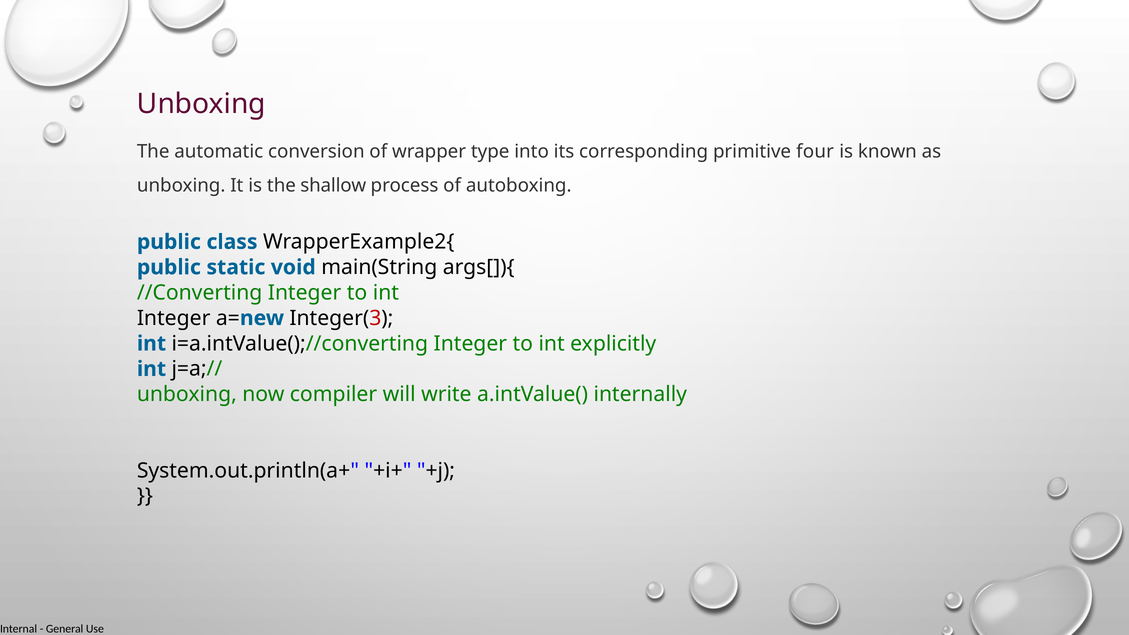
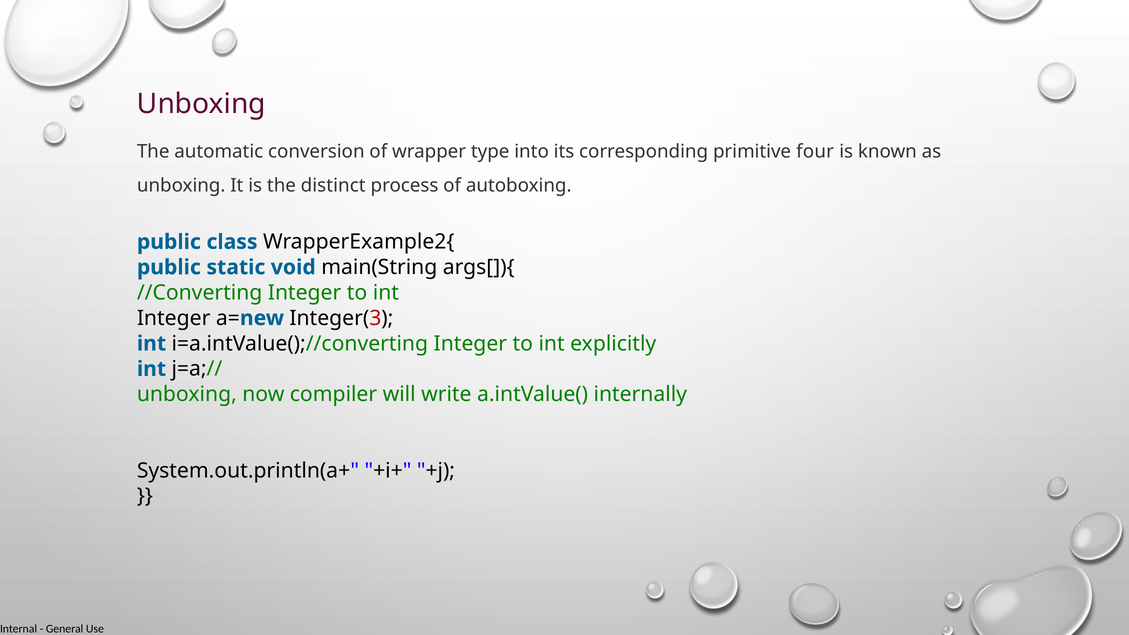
shallow: shallow -> distinct (333, 185)
